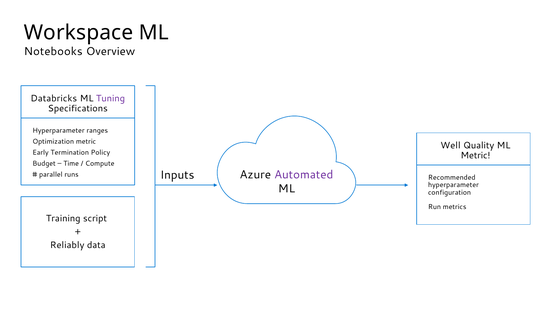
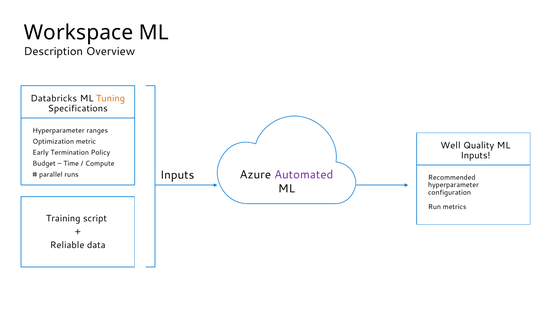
Notebooks: Notebooks -> Description (53, 51)
Tuning colour: purple -> orange (110, 98)
Metric: Metric -> Inputs (475, 156)
Reliably: Reliably -> Reliable (67, 245)
